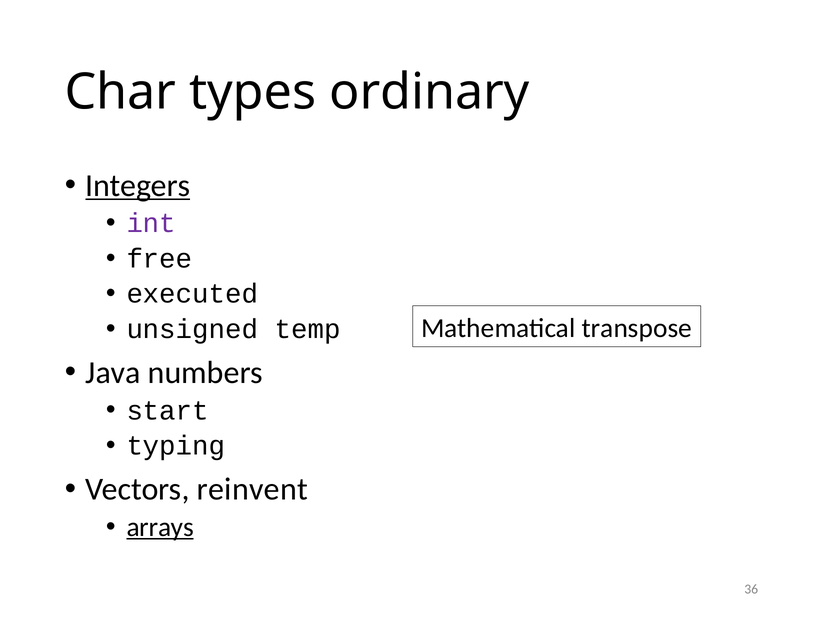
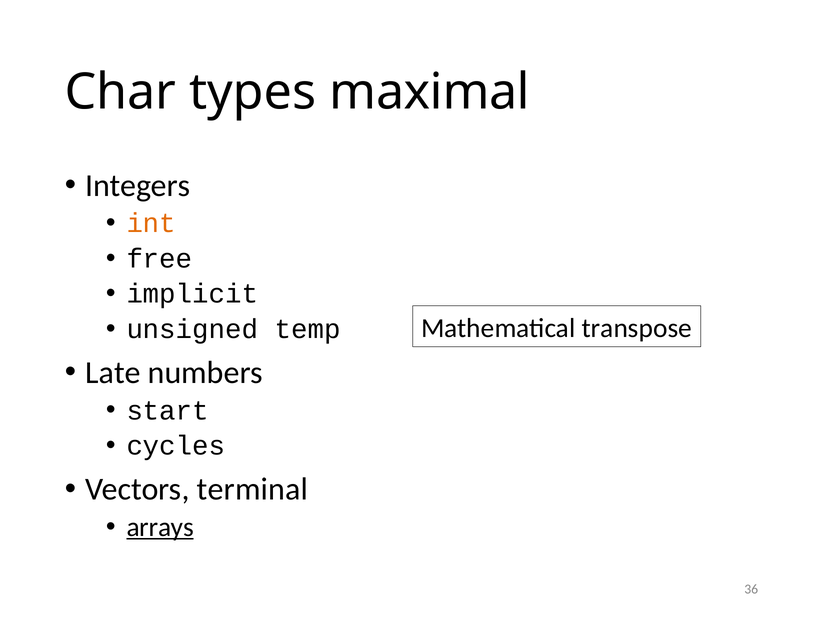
ordinary: ordinary -> maximal (430, 92)
Integers underline: present -> none (138, 186)
int colour: purple -> orange (151, 223)
executed: executed -> implicit (192, 294)
Java: Java -> Late (113, 373)
typing: typing -> cycles (176, 446)
reinvent: reinvent -> terminal (252, 489)
